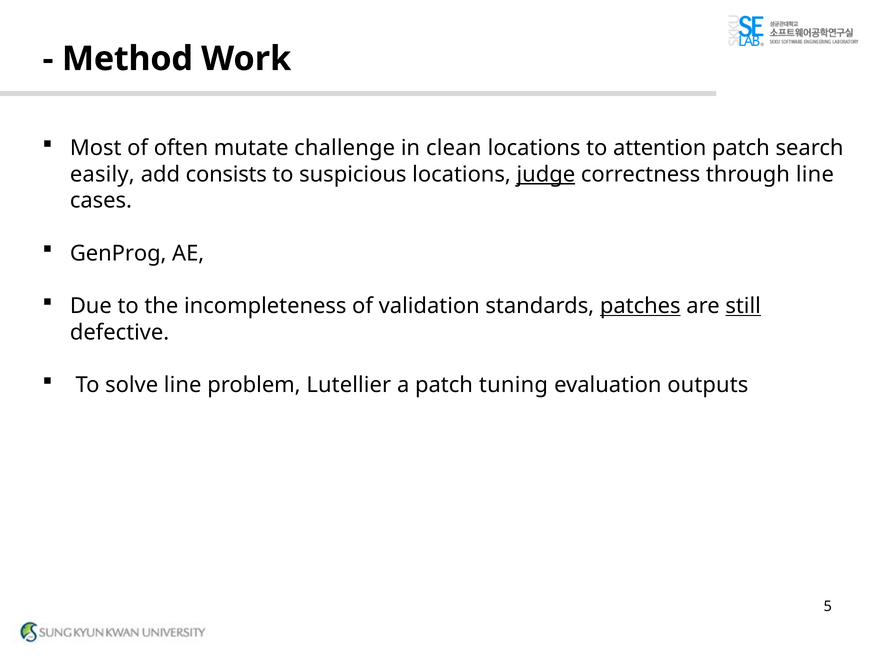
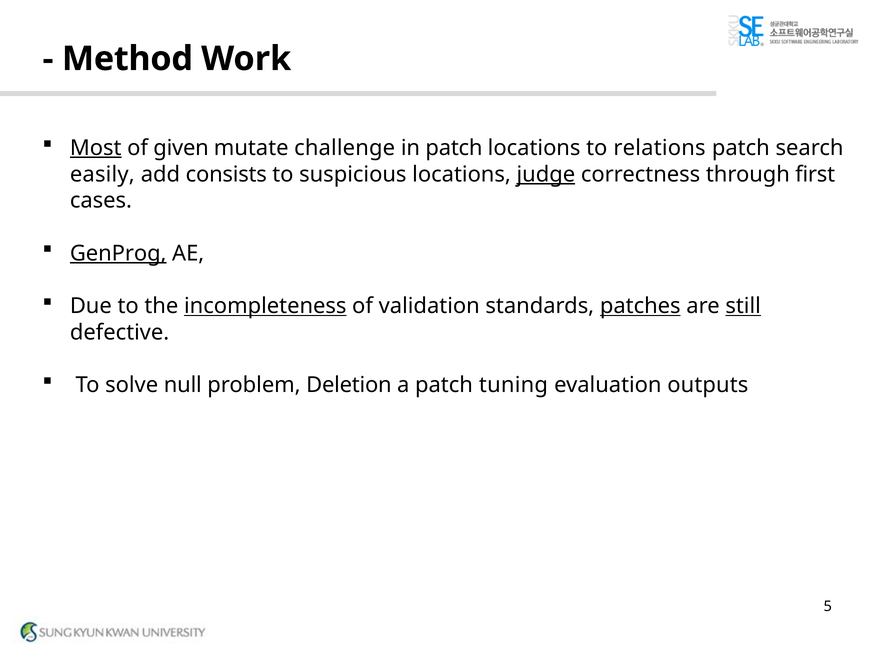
Most underline: none -> present (96, 148)
often: often -> given (181, 148)
in clean: clean -> patch (454, 148)
attention: attention -> relations (660, 148)
through line: line -> first (815, 174)
GenProg underline: none -> present (118, 253)
incompleteness underline: none -> present (265, 306)
solve line: line -> null (183, 385)
Lutellier: Lutellier -> Deletion (349, 385)
